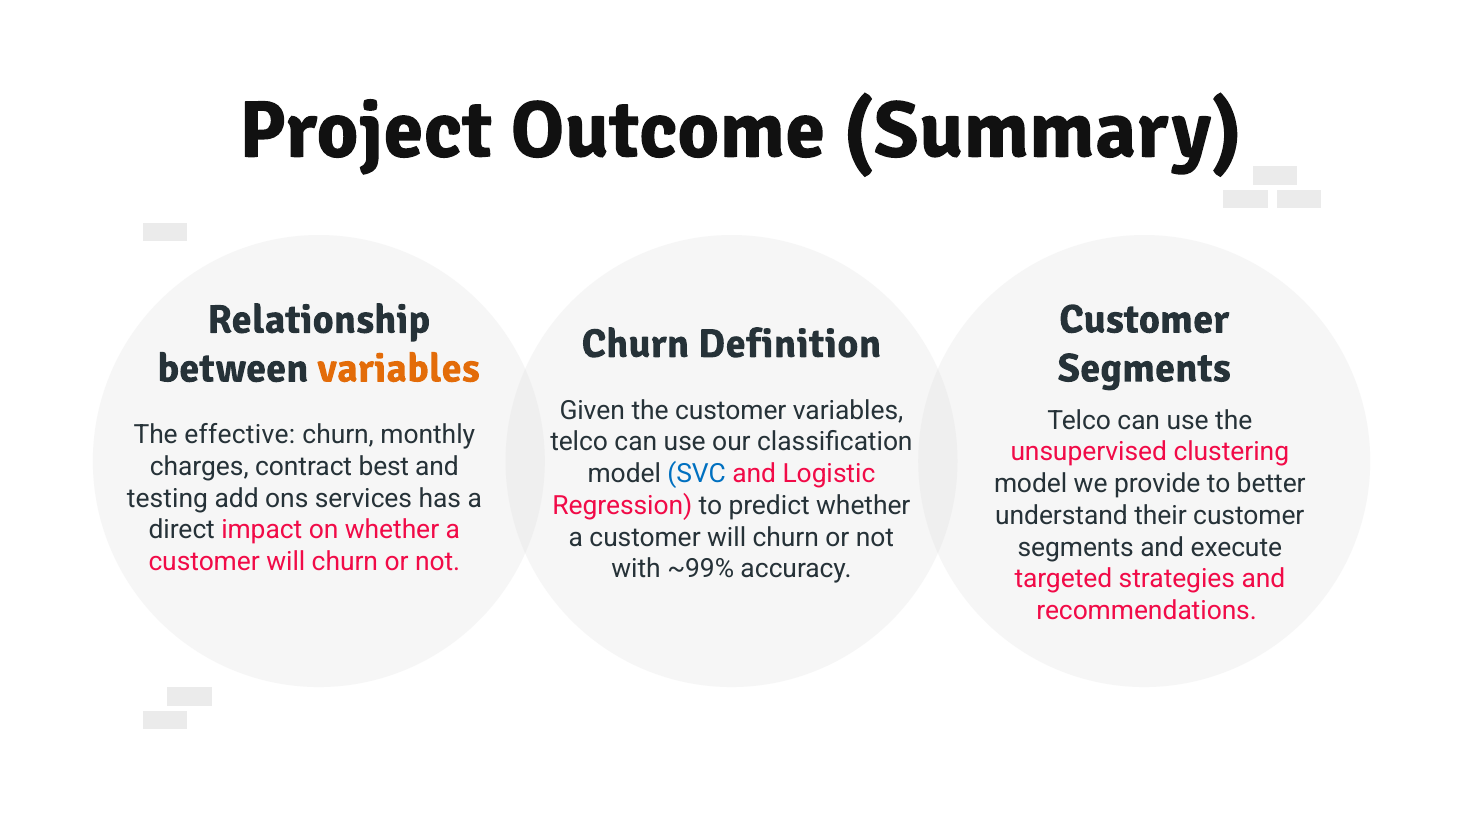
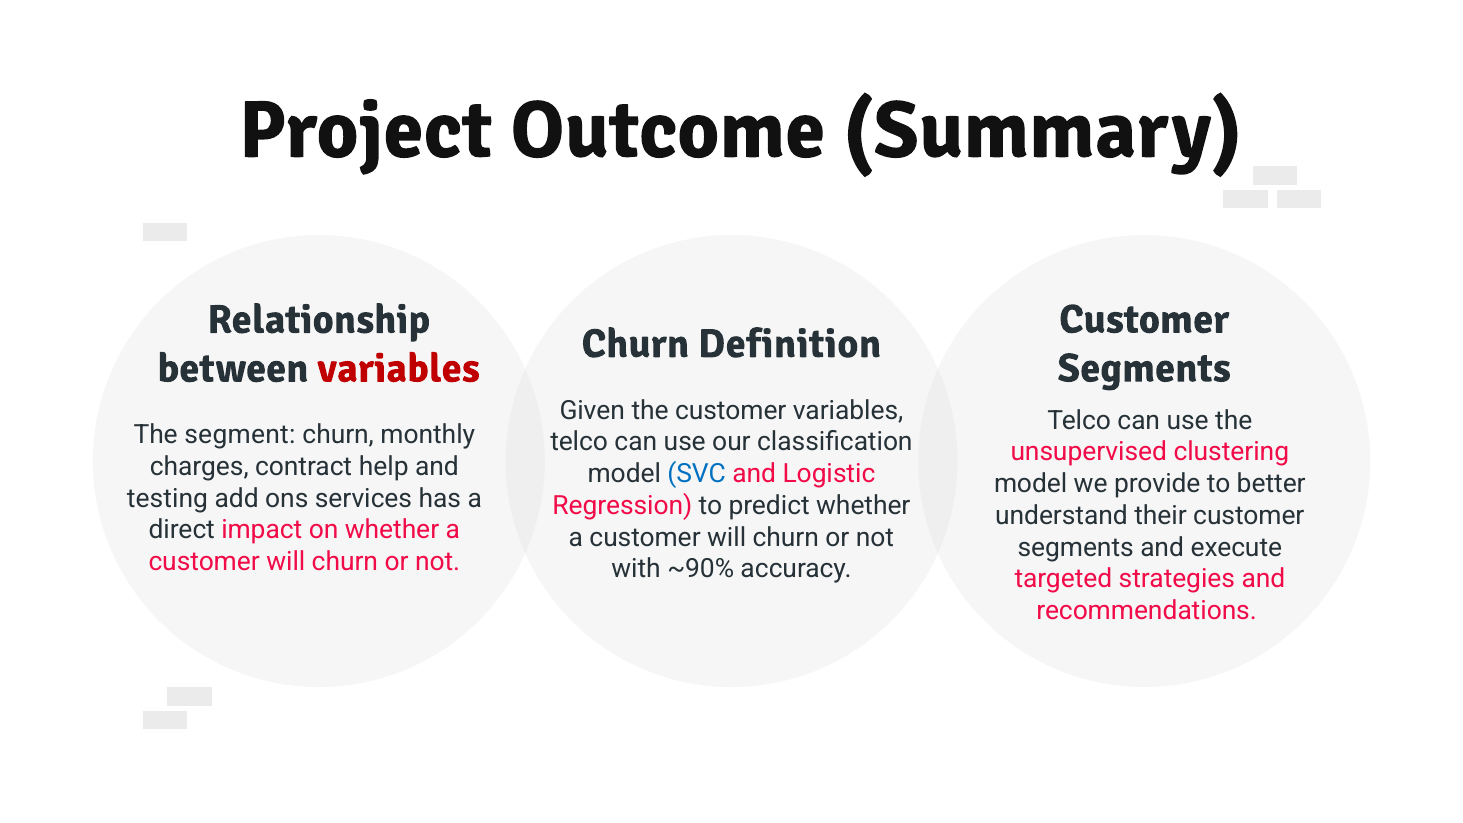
variables colour: orange -> red (399, 368)
effective: effective -> segment (240, 435)
best: best -> help (384, 467)
~99%: ~99% -> ~90% (701, 569)
